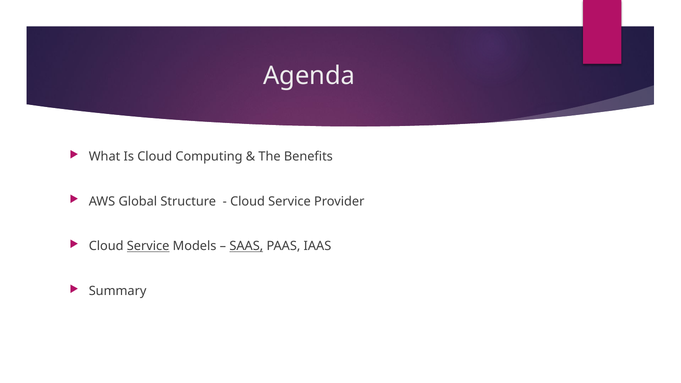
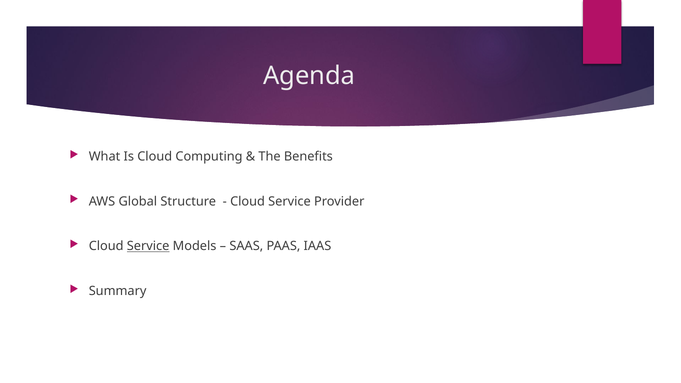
SAAS underline: present -> none (246, 246)
